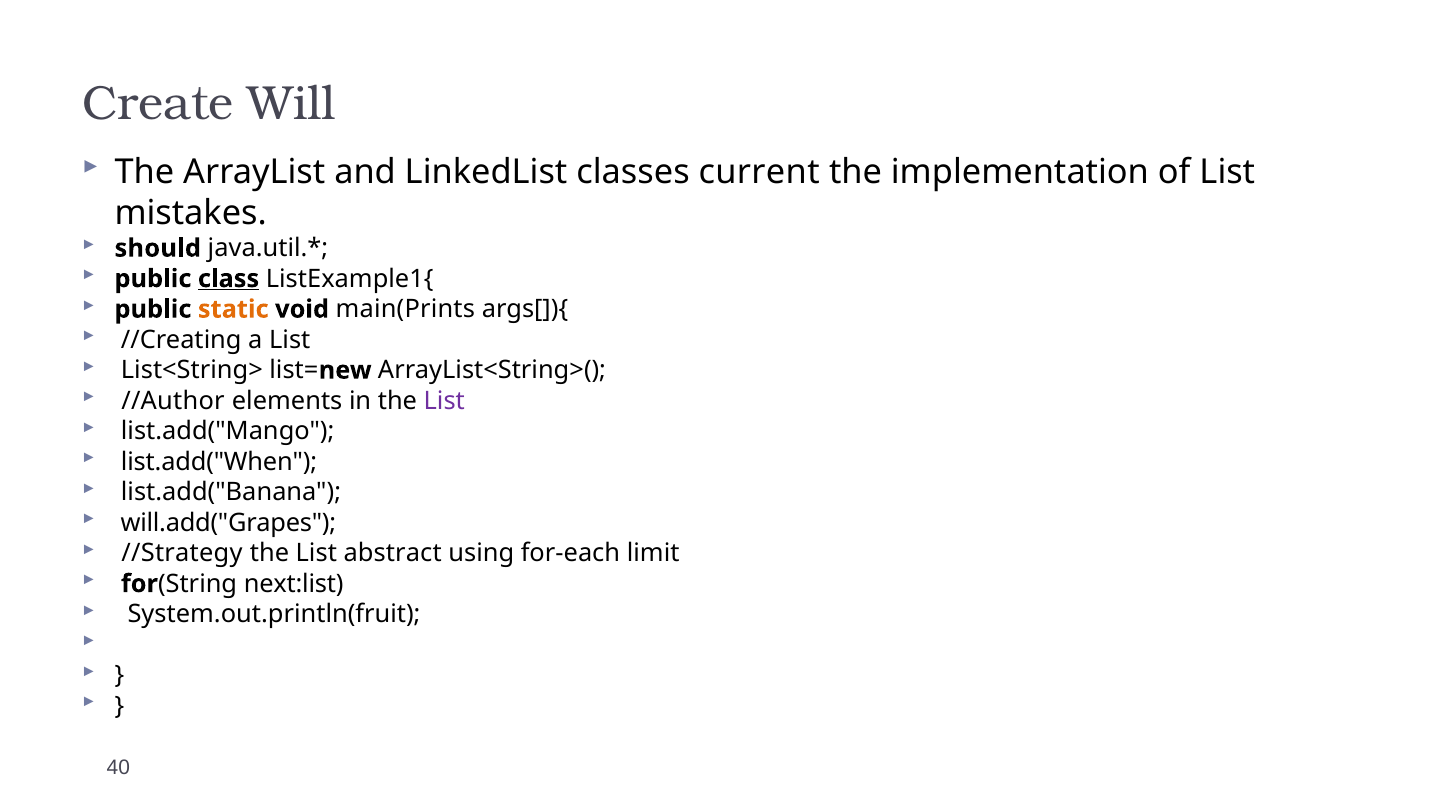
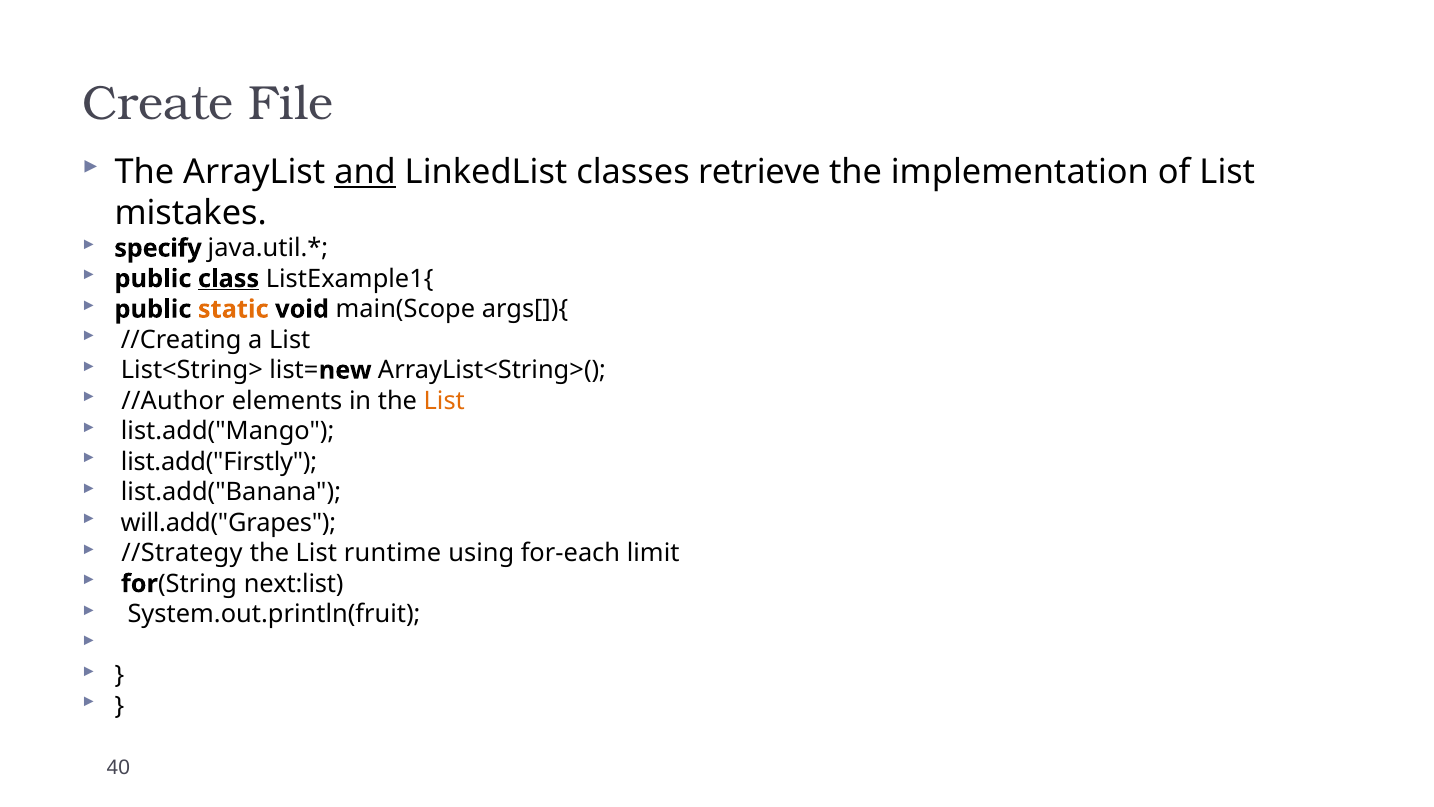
Will: Will -> File (291, 104)
and underline: none -> present (365, 172)
current: current -> retrieve (759, 172)
should: should -> specify (158, 248)
main(Prints: main(Prints -> main(Scope (405, 309)
List colour: purple -> orange (444, 401)
list.add("When: list.add("When -> list.add("Firstly (219, 462)
abstract: abstract -> runtime (393, 553)
